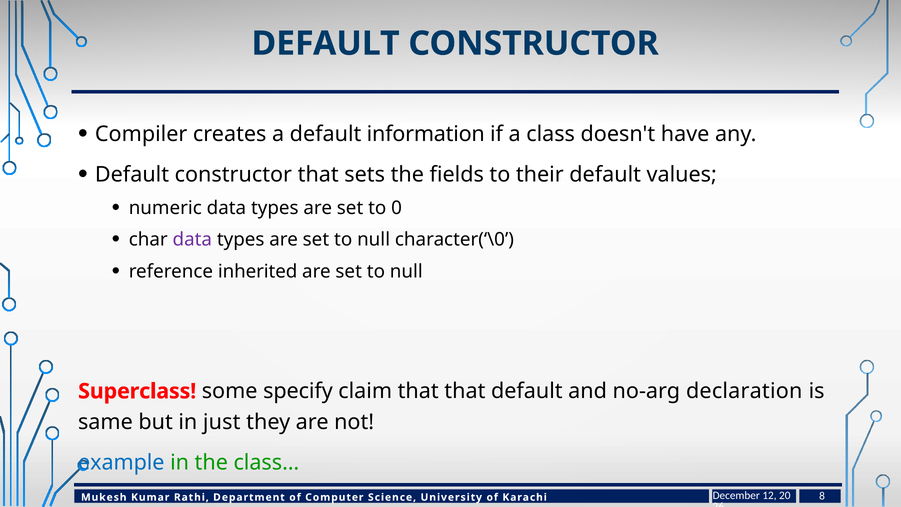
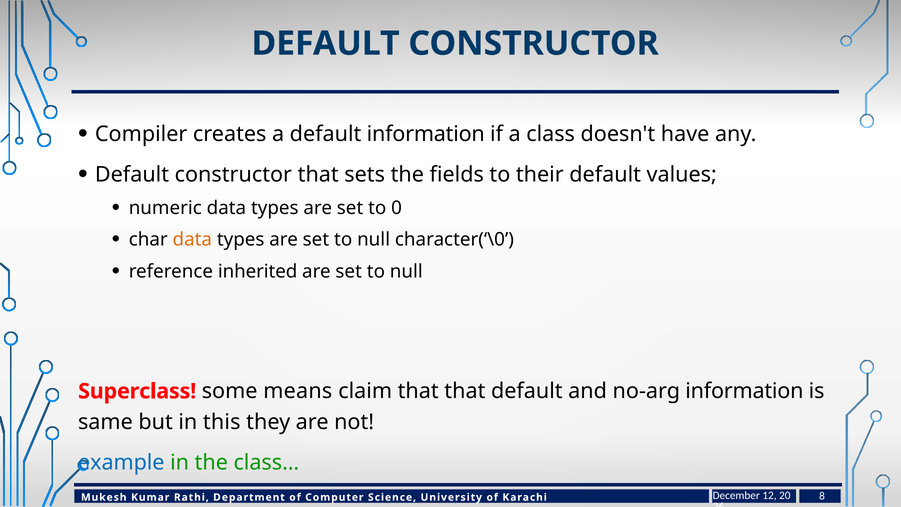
data colour: purple -> orange (192, 240)
specify: specify -> means (298, 391)
no-arg declaration: declaration -> information (744, 391)
just: just -> this (222, 422)
